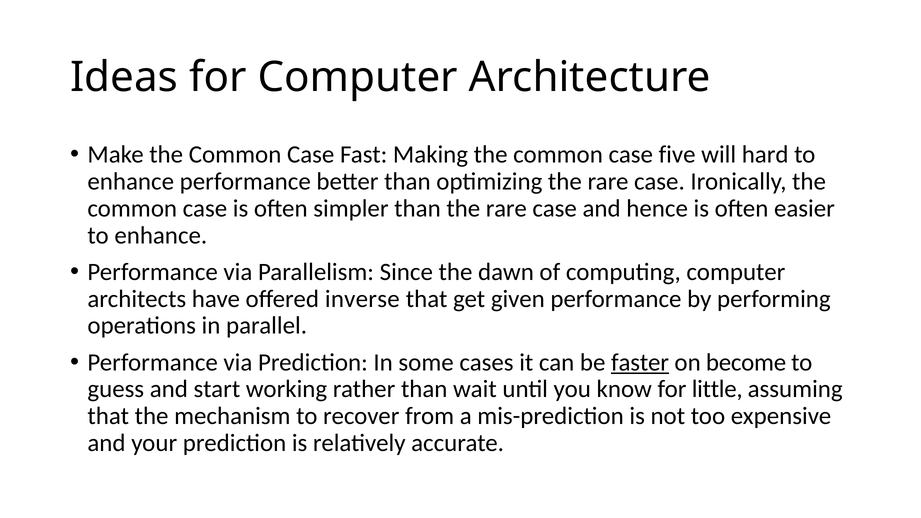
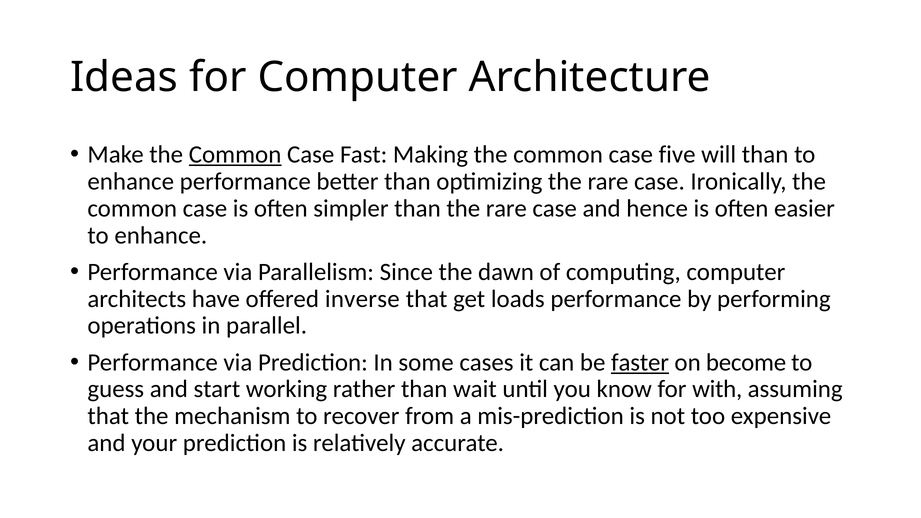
Common underline: none -> present (235, 155)
will hard: hard -> than (765, 155)
given: given -> loads (518, 299)
little: little -> with (717, 389)
